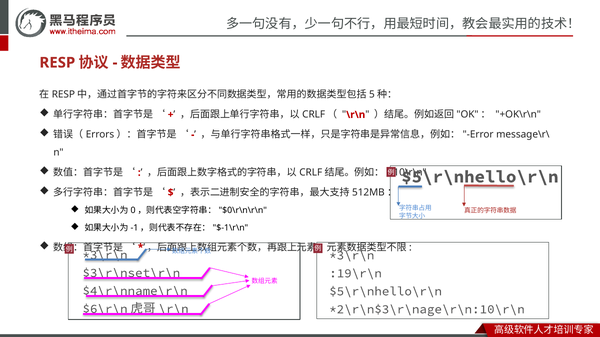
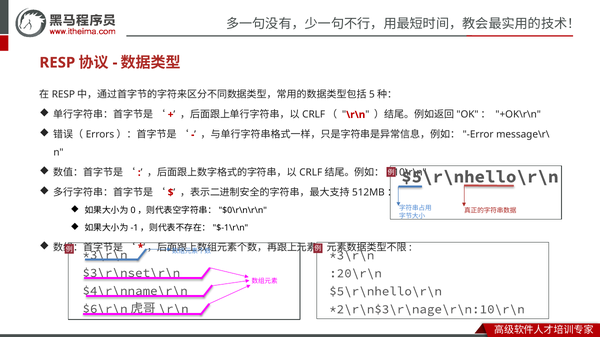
:19\r\n: :19\r\n -> :20\r\n (356, 274)
